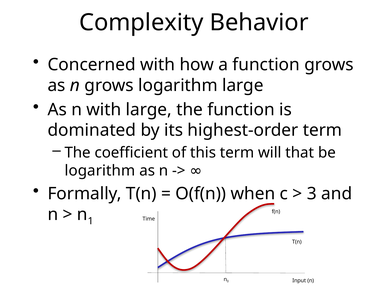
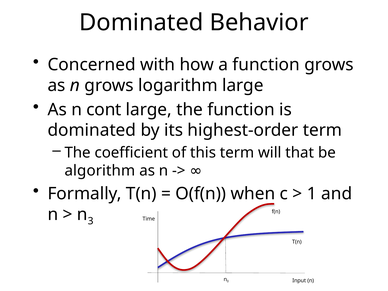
Complexity: Complexity -> Dominated (141, 23)
n with: with -> cont (104, 110)
logarithm: logarithm -> algorithm (100, 171)
3: 3 -> 1 (312, 194)
1: 1 -> 3 (91, 221)
